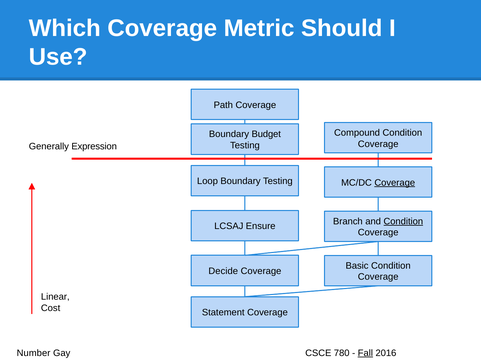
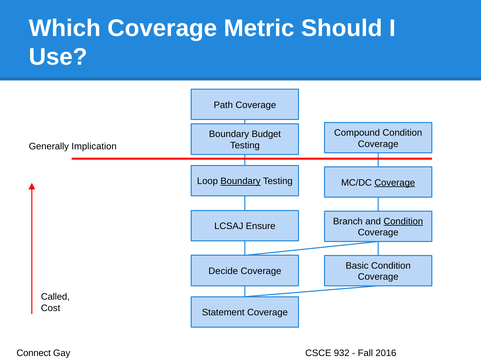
Expression: Expression -> Implication (94, 147)
Boundary underline: none -> present (241, 182)
Linear: Linear -> Called (55, 297)
Number: Number -> Connect (34, 354)
780: 780 -> 932 (342, 354)
Fall underline: present -> none (365, 354)
